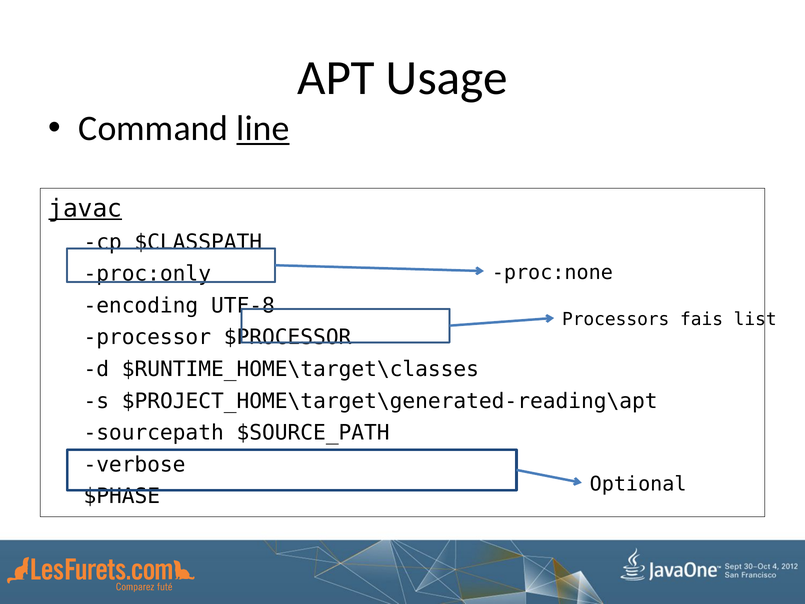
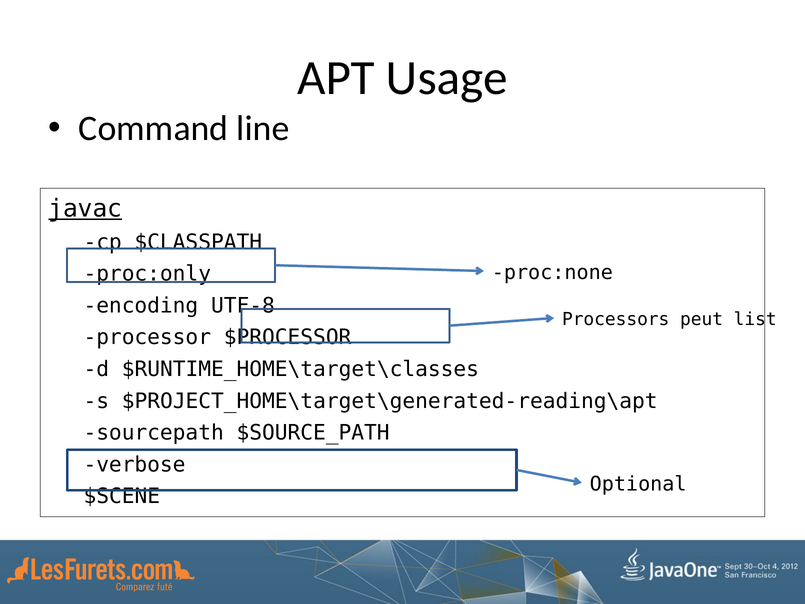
line underline: present -> none (263, 129)
fais: fais -> peut (702, 319)
$PHASE: $PHASE -> $SCENE (122, 496)
